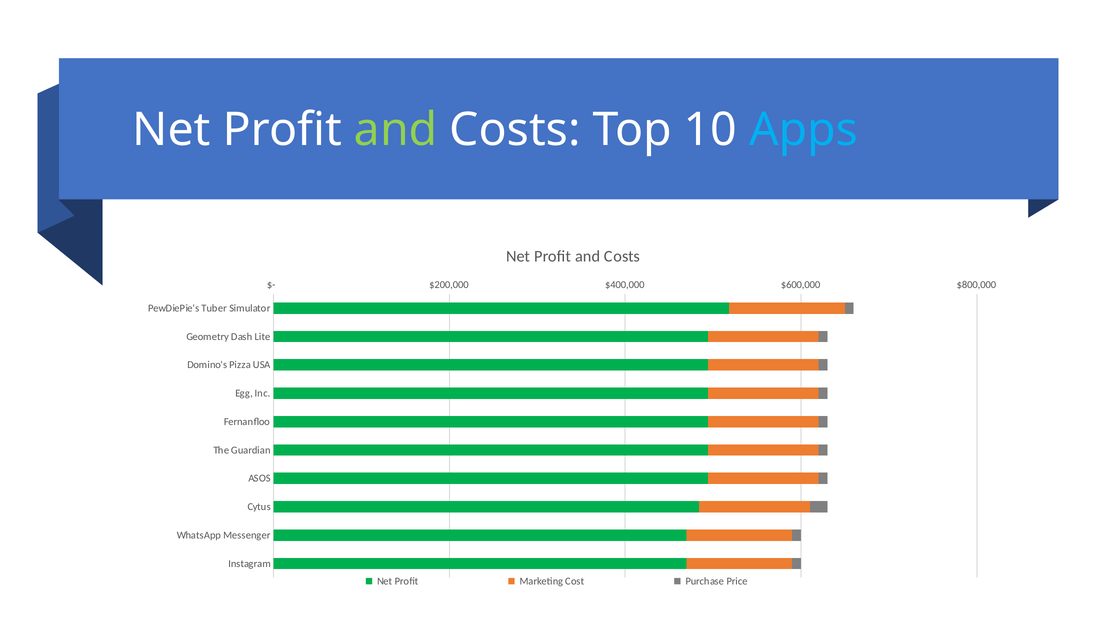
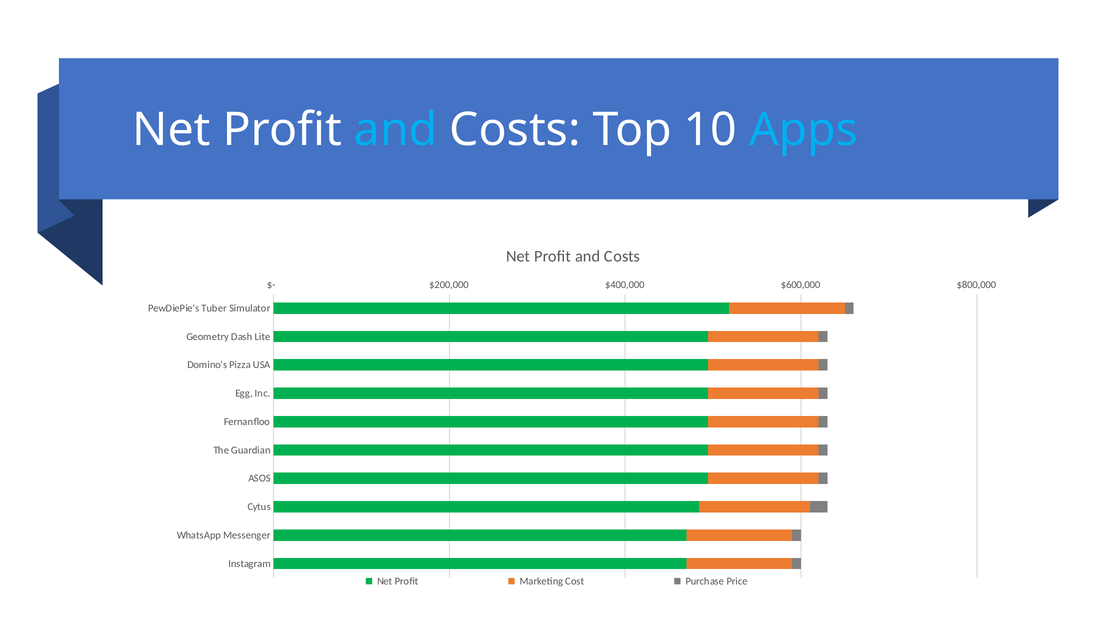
and colour: light green -> light blue (396, 130)
